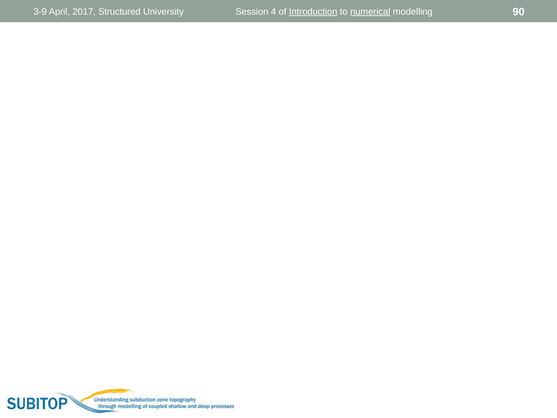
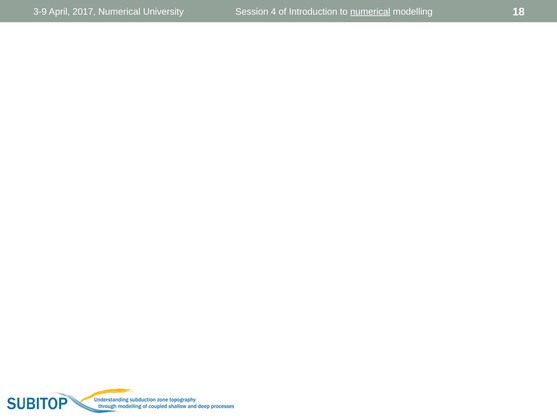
2017 Structured: Structured -> Numerical (119, 12)
Introduction underline: present -> none (313, 12)
90: 90 -> 18 (519, 12)
